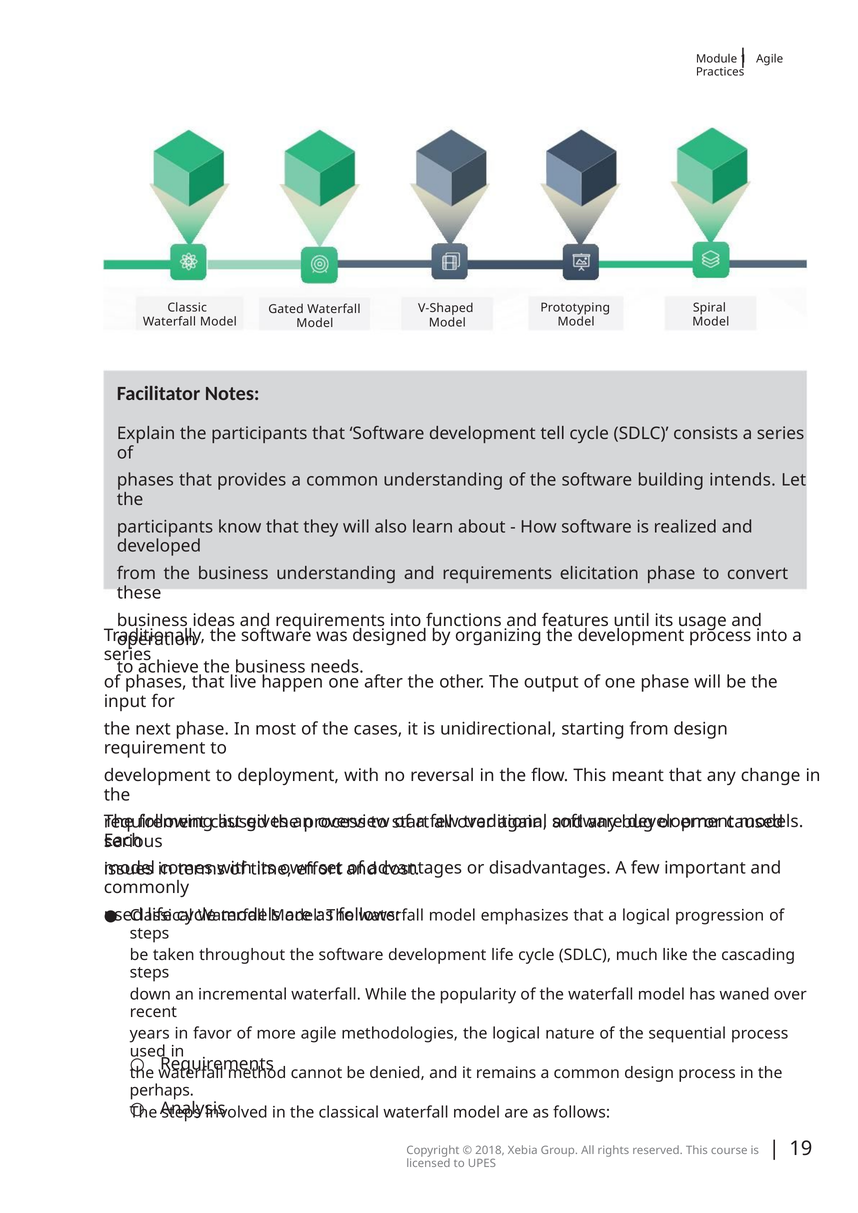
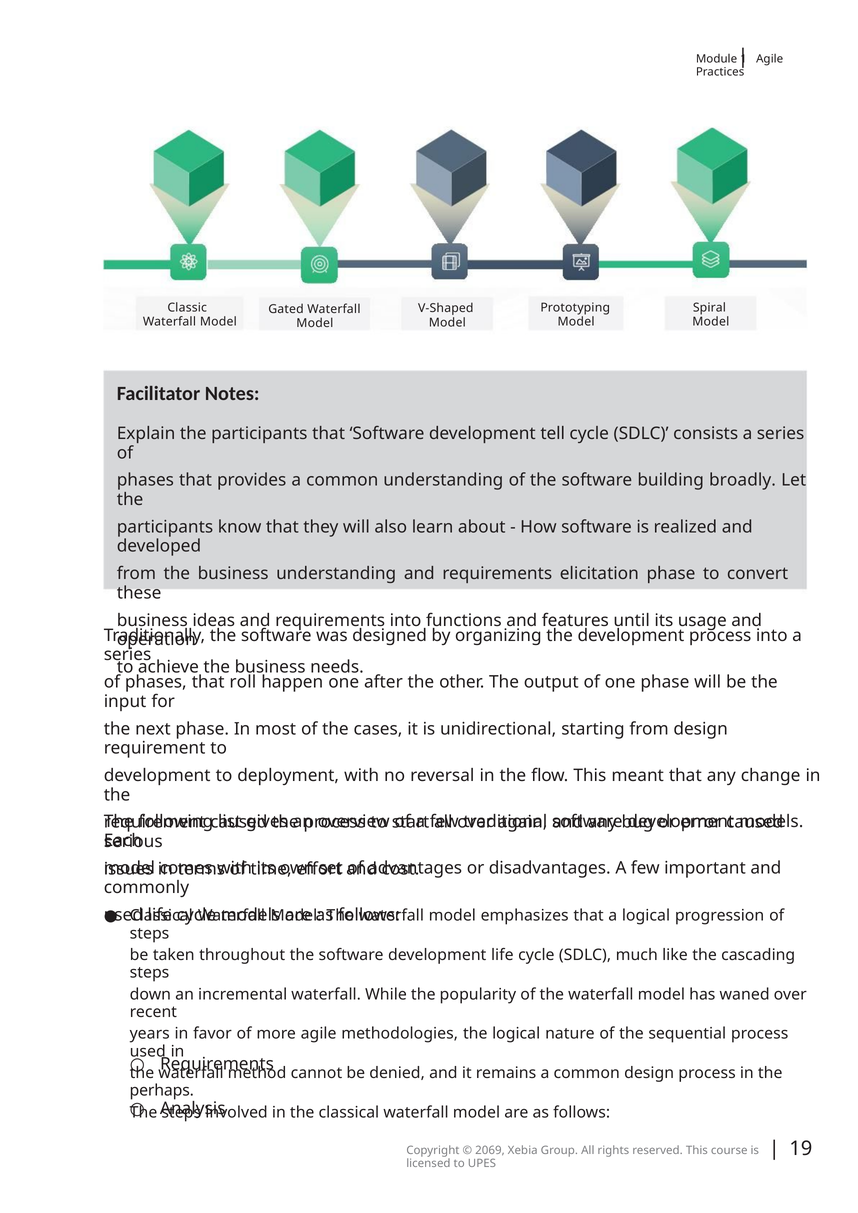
intends: intends -> broadly (743, 480)
live: live -> roll (243, 682)
2018: 2018 -> 2069 (490, 1150)
